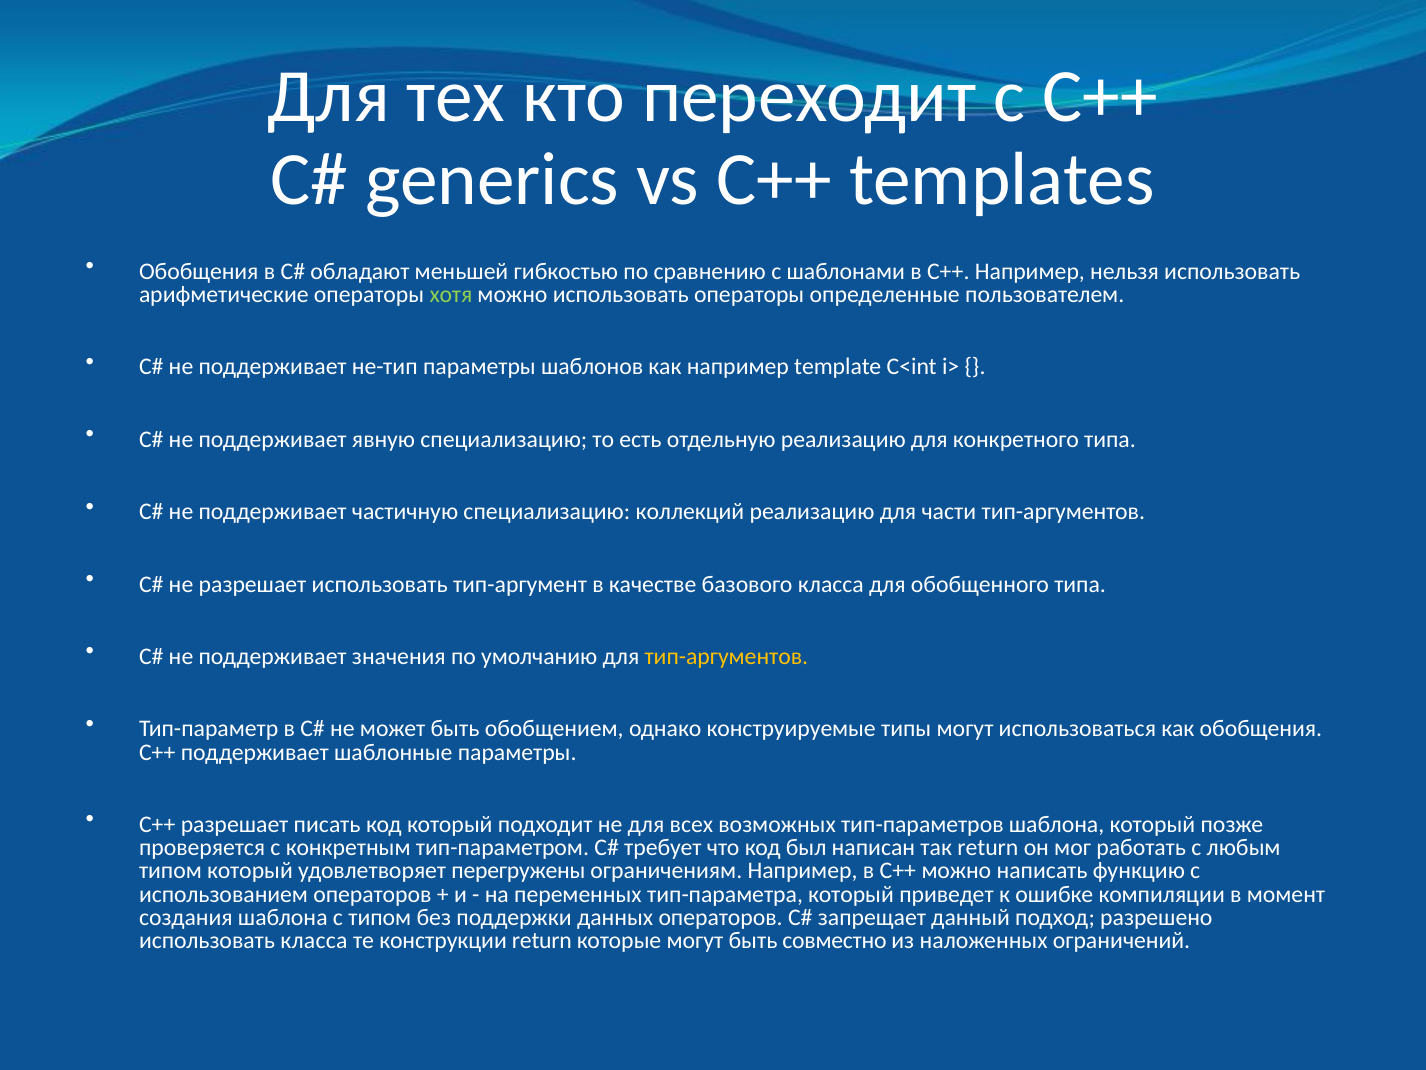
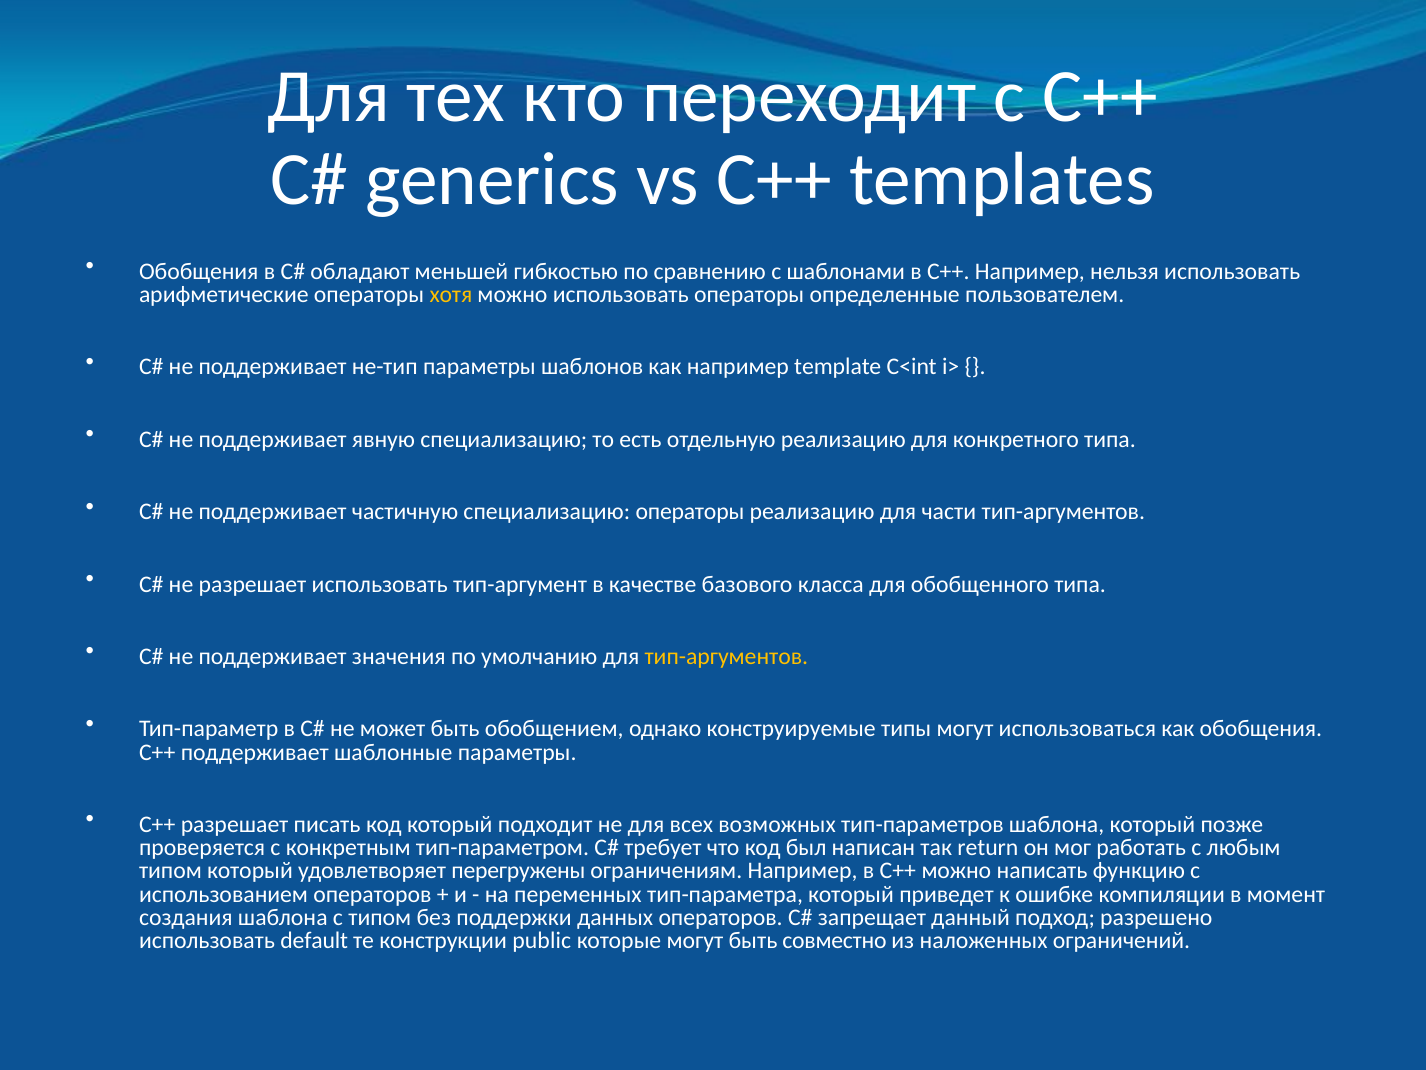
хотя colour: light green -> yellow (451, 295)
специализацию коллекций: коллекций -> операторы (690, 512)
использовать класса: класса -> default (314, 940)
конструкции return: return -> public (542, 940)
